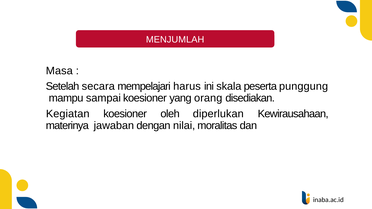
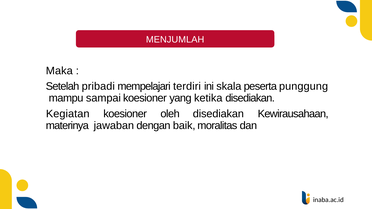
Masa: Masa -> Maka (59, 71)
secara: secara -> pribadi (98, 86)
harus: harus -> terdiri (187, 86)
orang: orang -> ketika (208, 98)
oleh diperlukan: diperlukan -> disediakan (218, 114)
nilai: nilai -> baik (184, 126)
